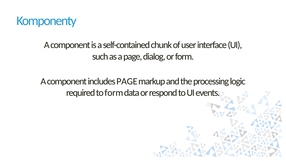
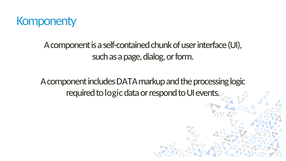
includes PAGE: PAGE -> DATA (127, 81)
to form: form -> logic (114, 93)
